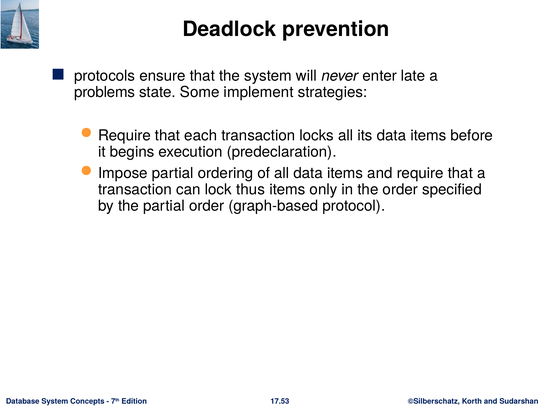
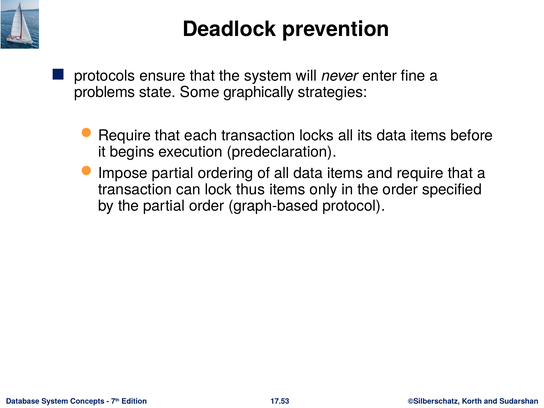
late: late -> fine (413, 76)
implement: implement -> graphically (259, 92)
